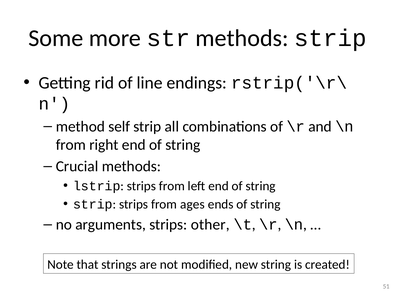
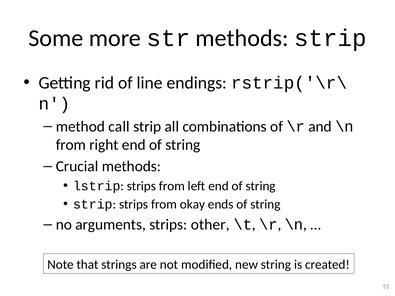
self: self -> call (119, 127)
ages: ages -> okay (192, 205)
